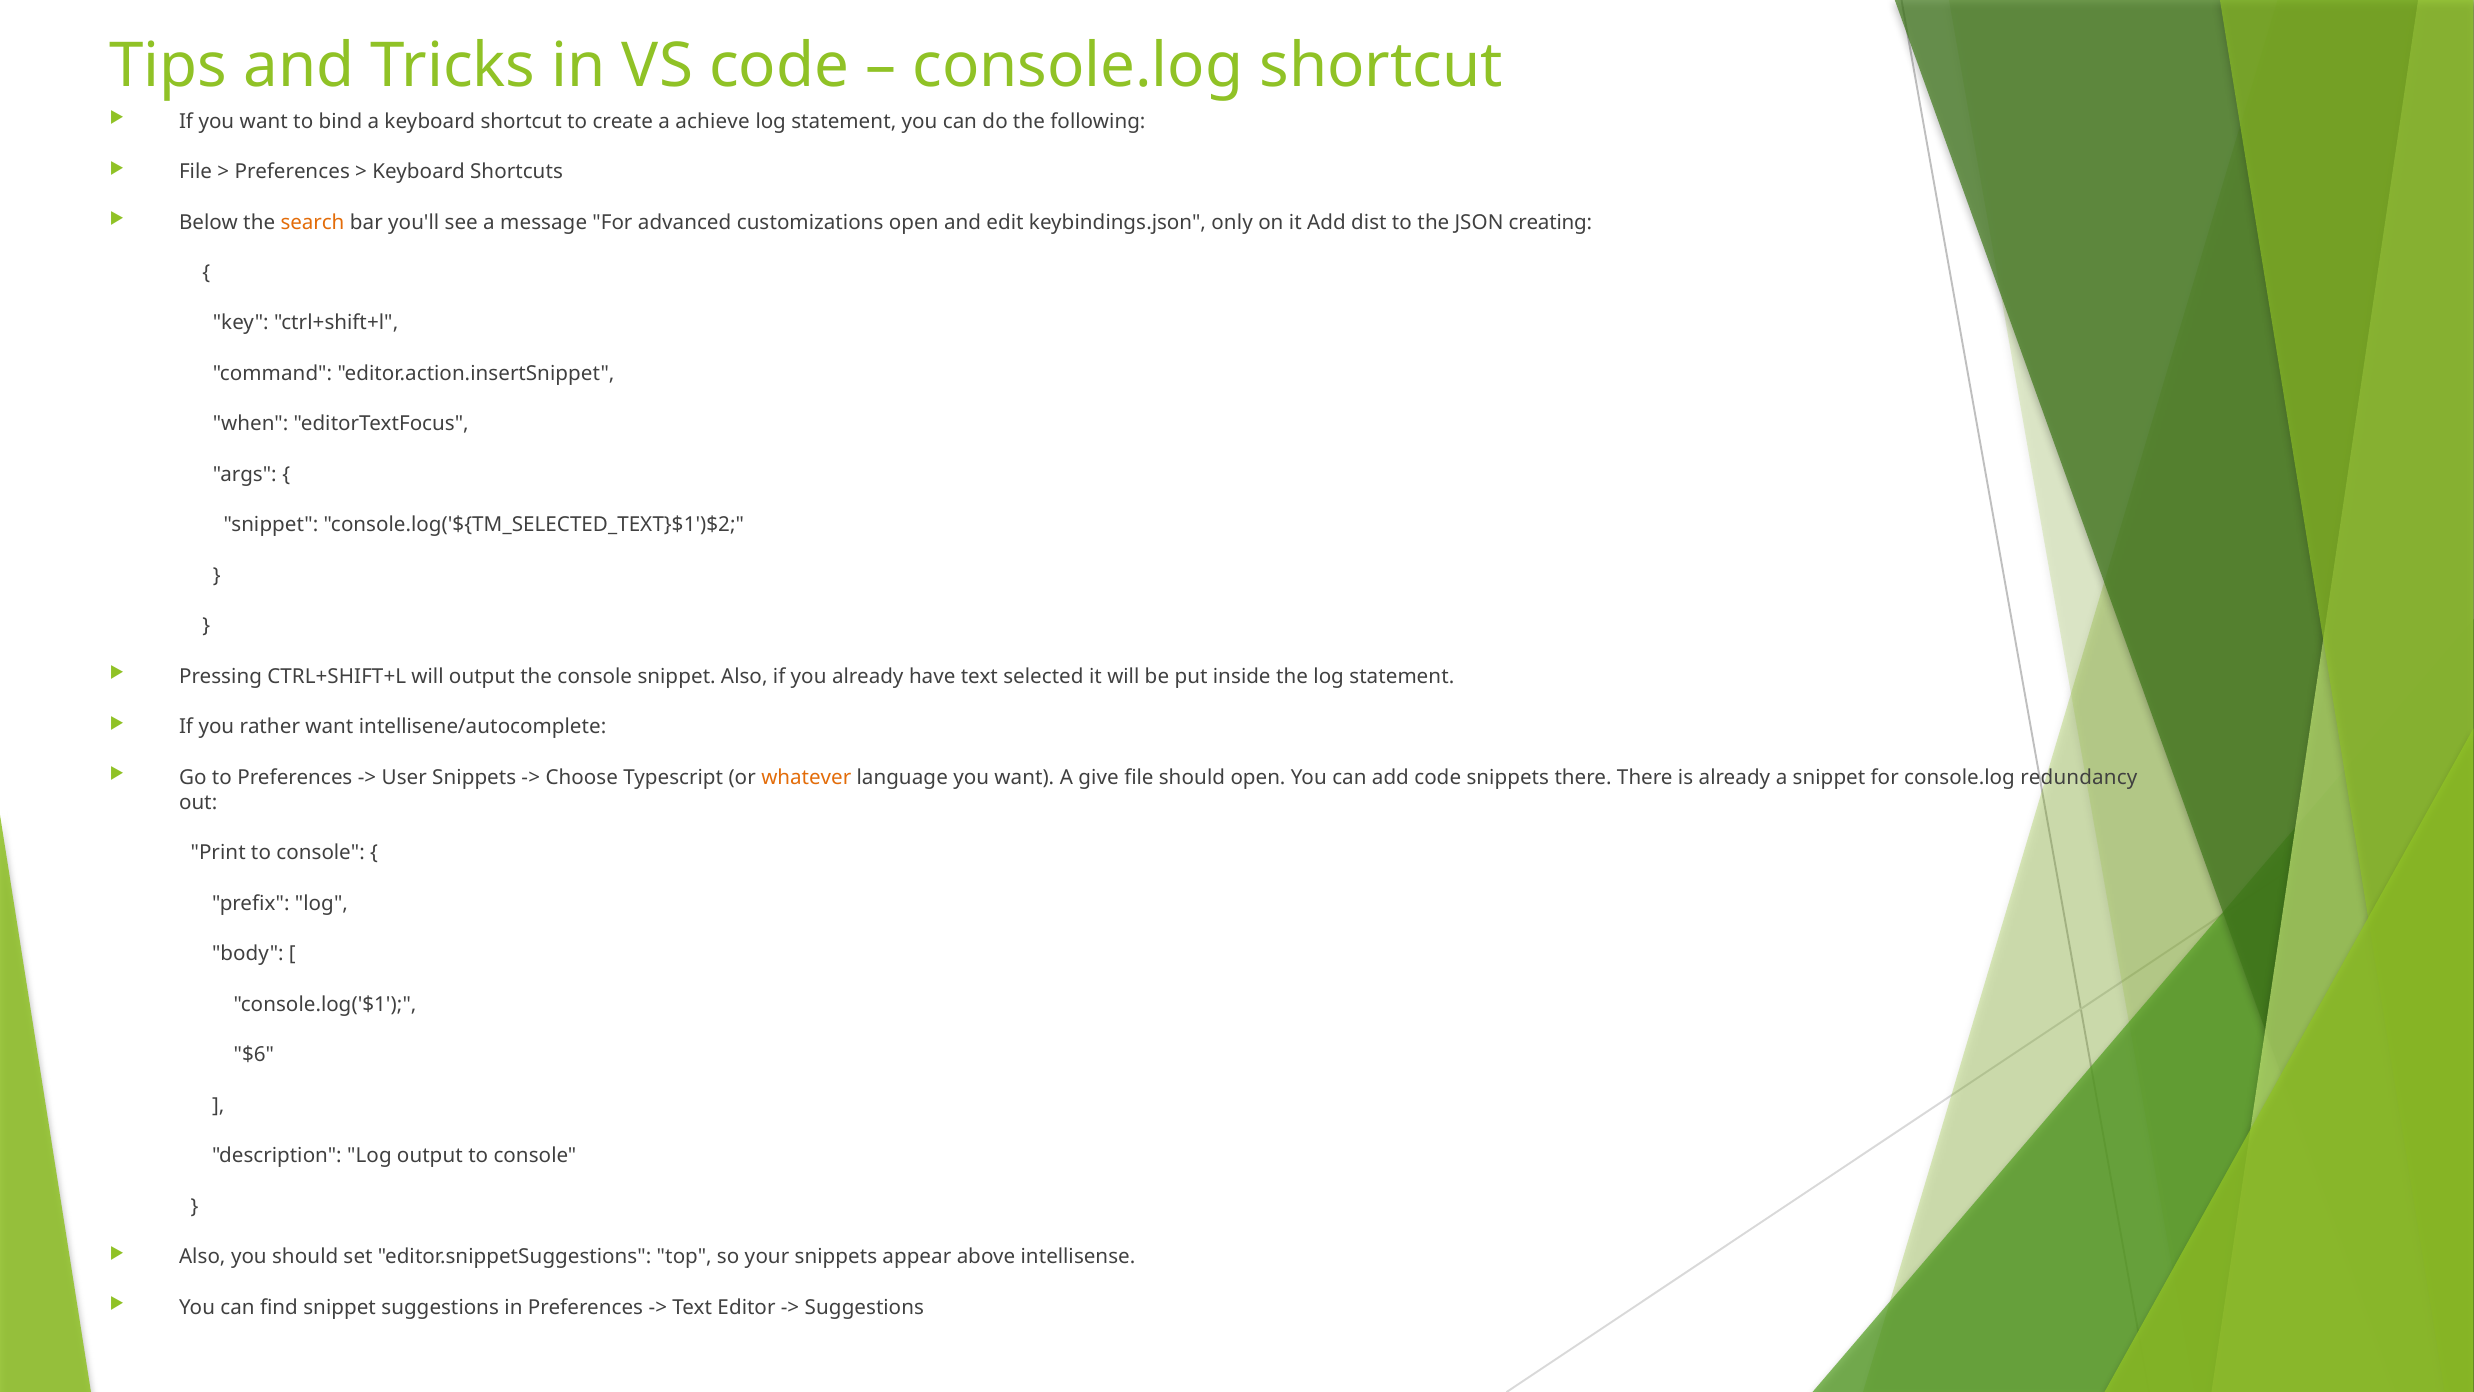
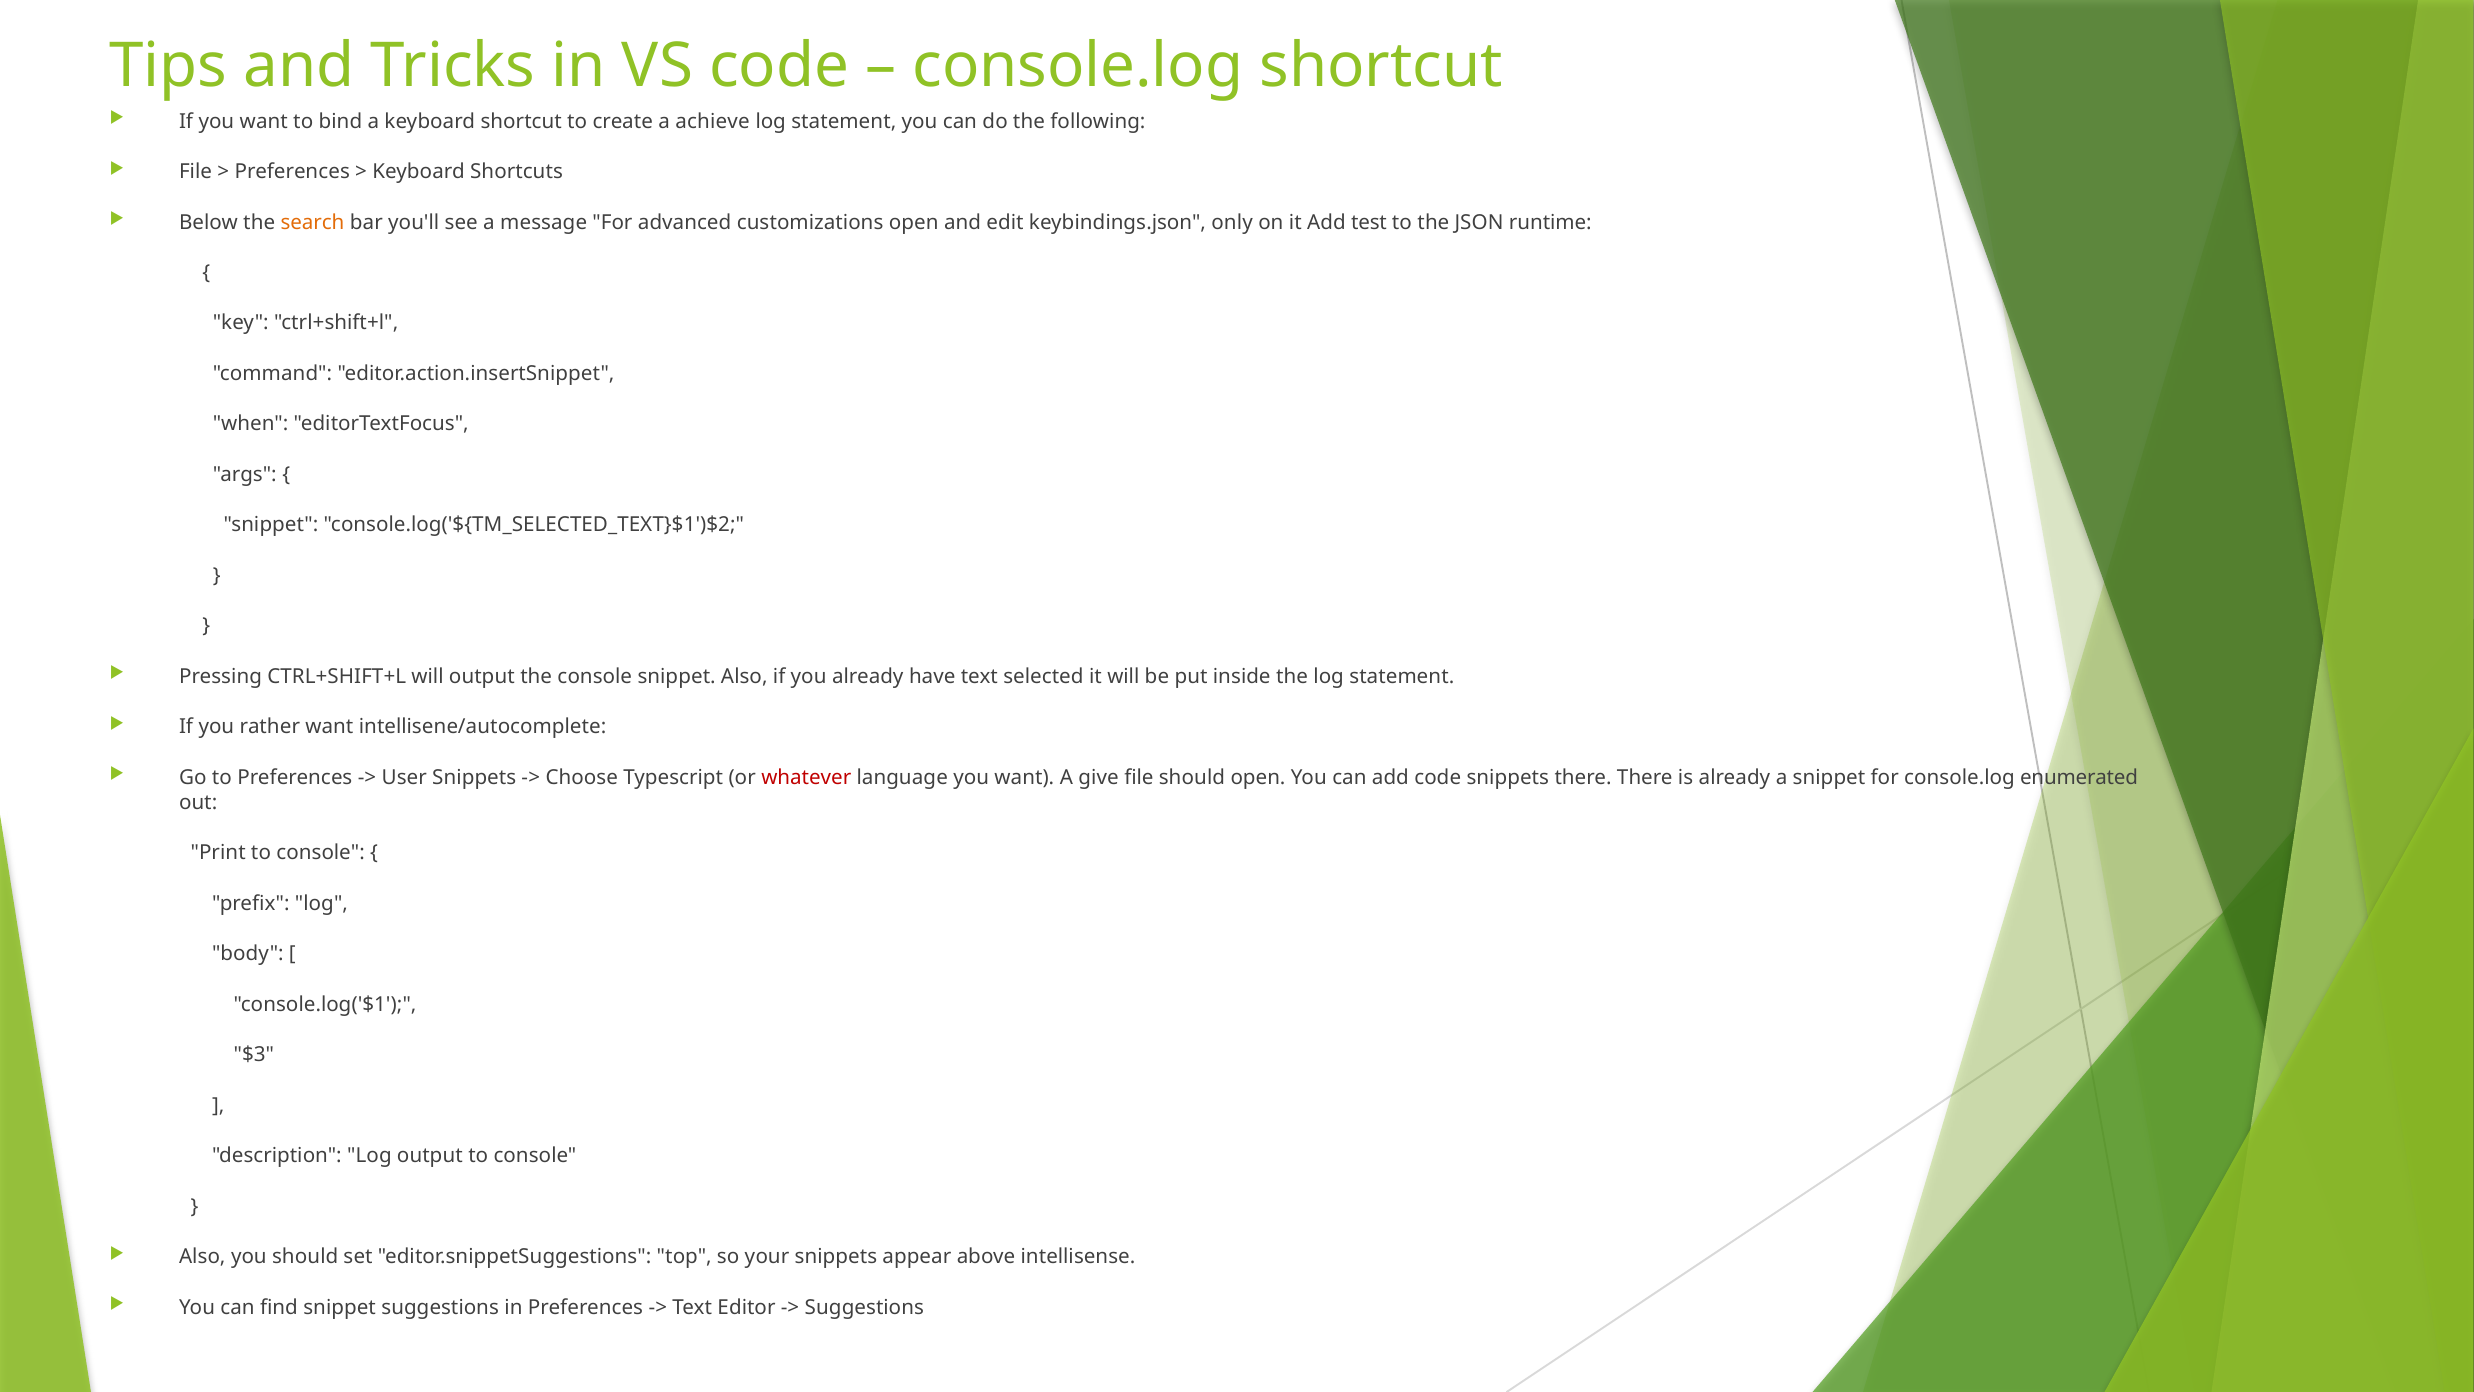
dist: dist -> test (1369, 222)
creating: creating -> runtime (1550, 222)
whatever colour: orange -> red (806, 777)
redundancy: redundancy -> enumerated (2079, 777)
$6: $6 -> $3 (254, 1054)
